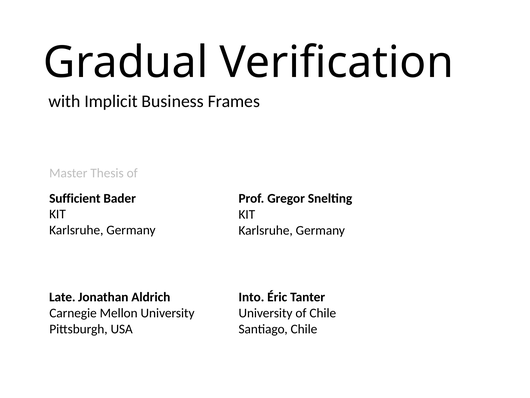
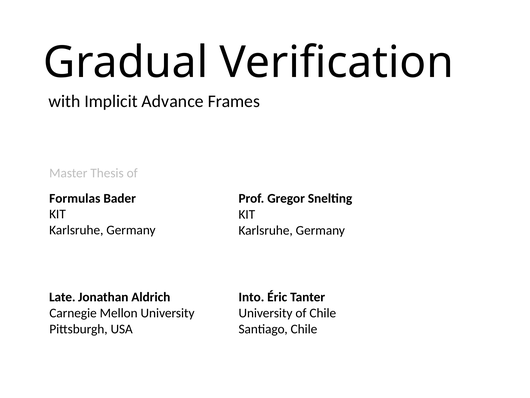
Business: Business -> Advance (173, 101)
Sufficient: Sufficient -> Formulas (75, 198)
